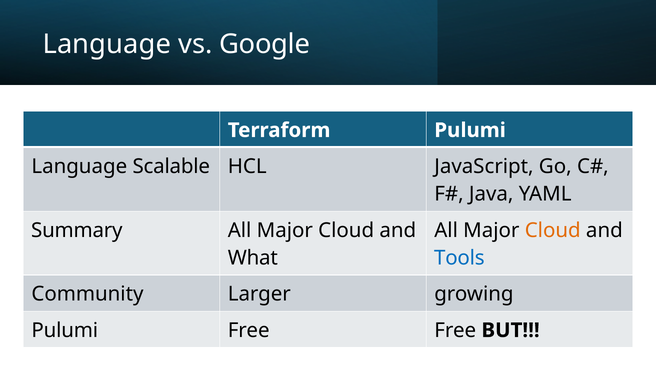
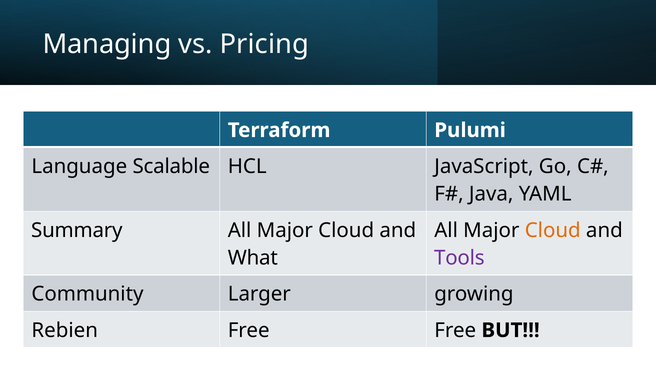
Language: Language -> Managing (107, 44)
Google: Google -> Pricing (264, 44)
Tools colour: blue -> purple (459, 258)
Pulumi: Pulumi -> Rebien (65, 330)
